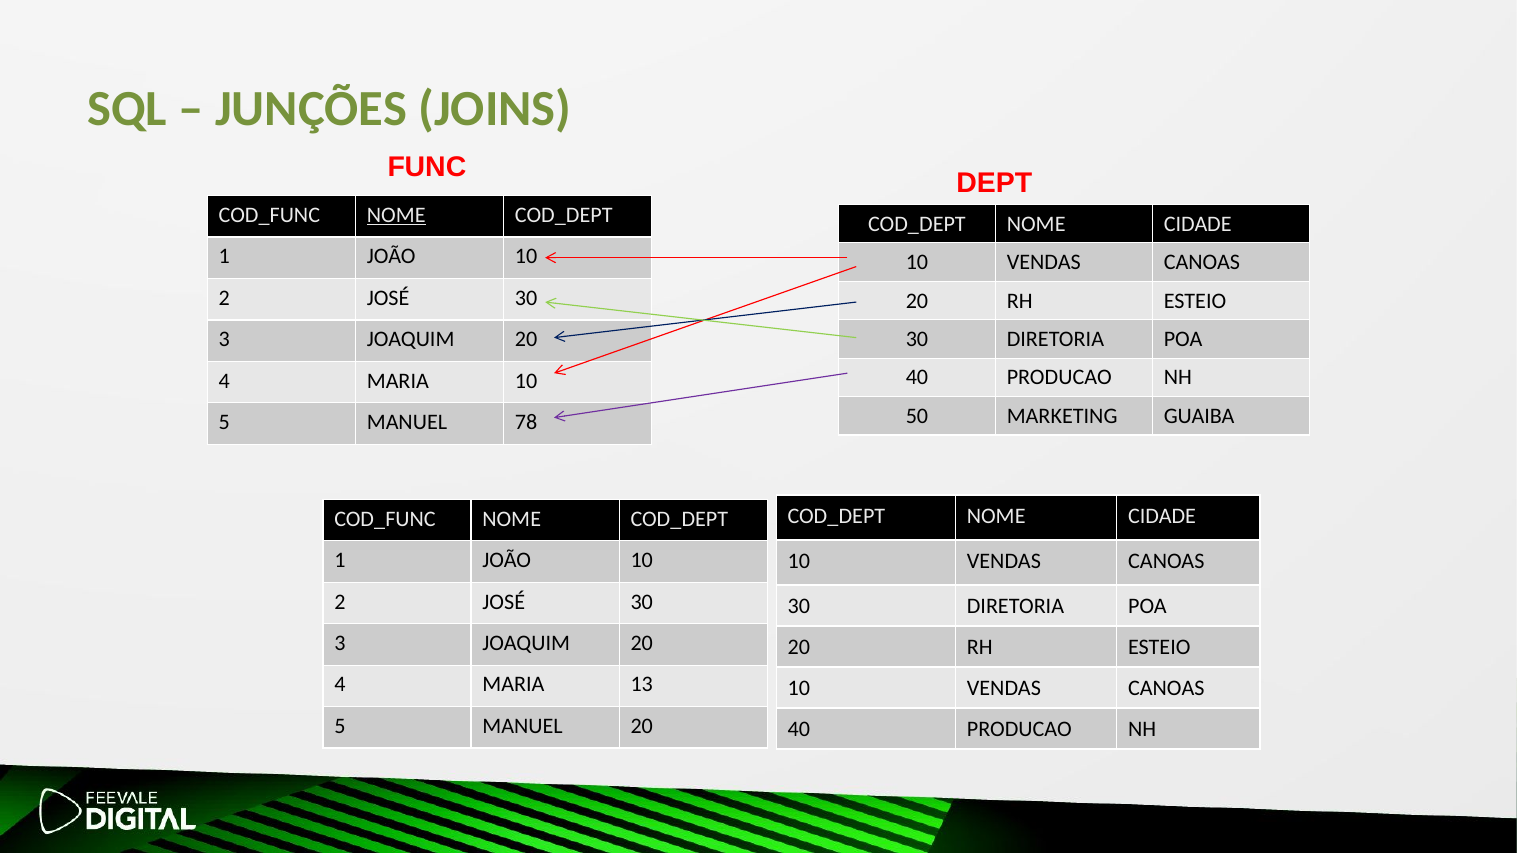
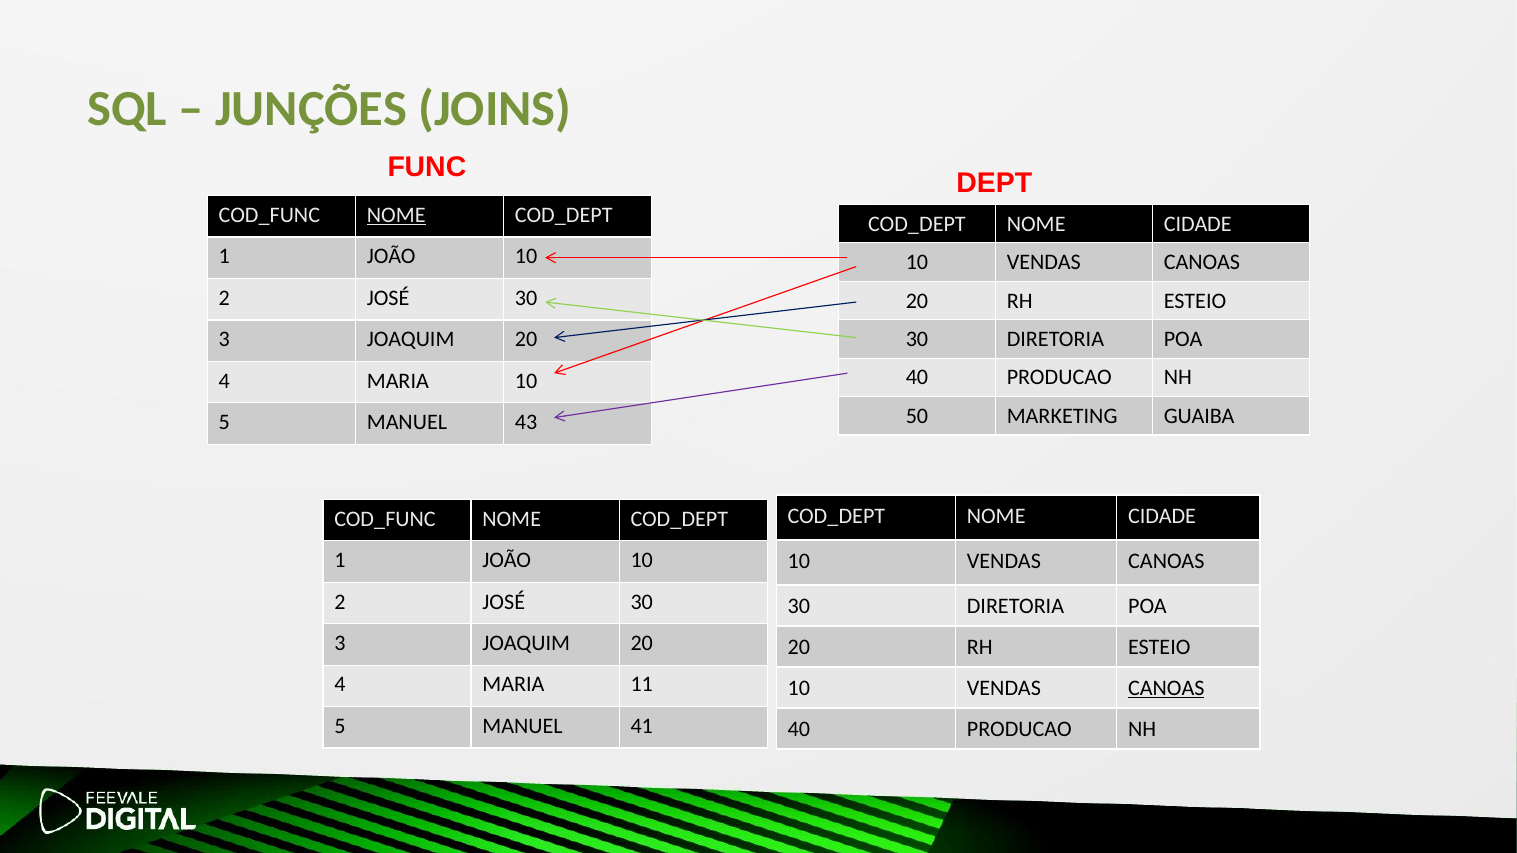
78: 78 -> 43 (526, 422)
13: 13 -> 11 (642, 685)
CANOAS underline: none -> present (1166, 688)
MANUEL 20: 20 -> 41 (642, 726)
